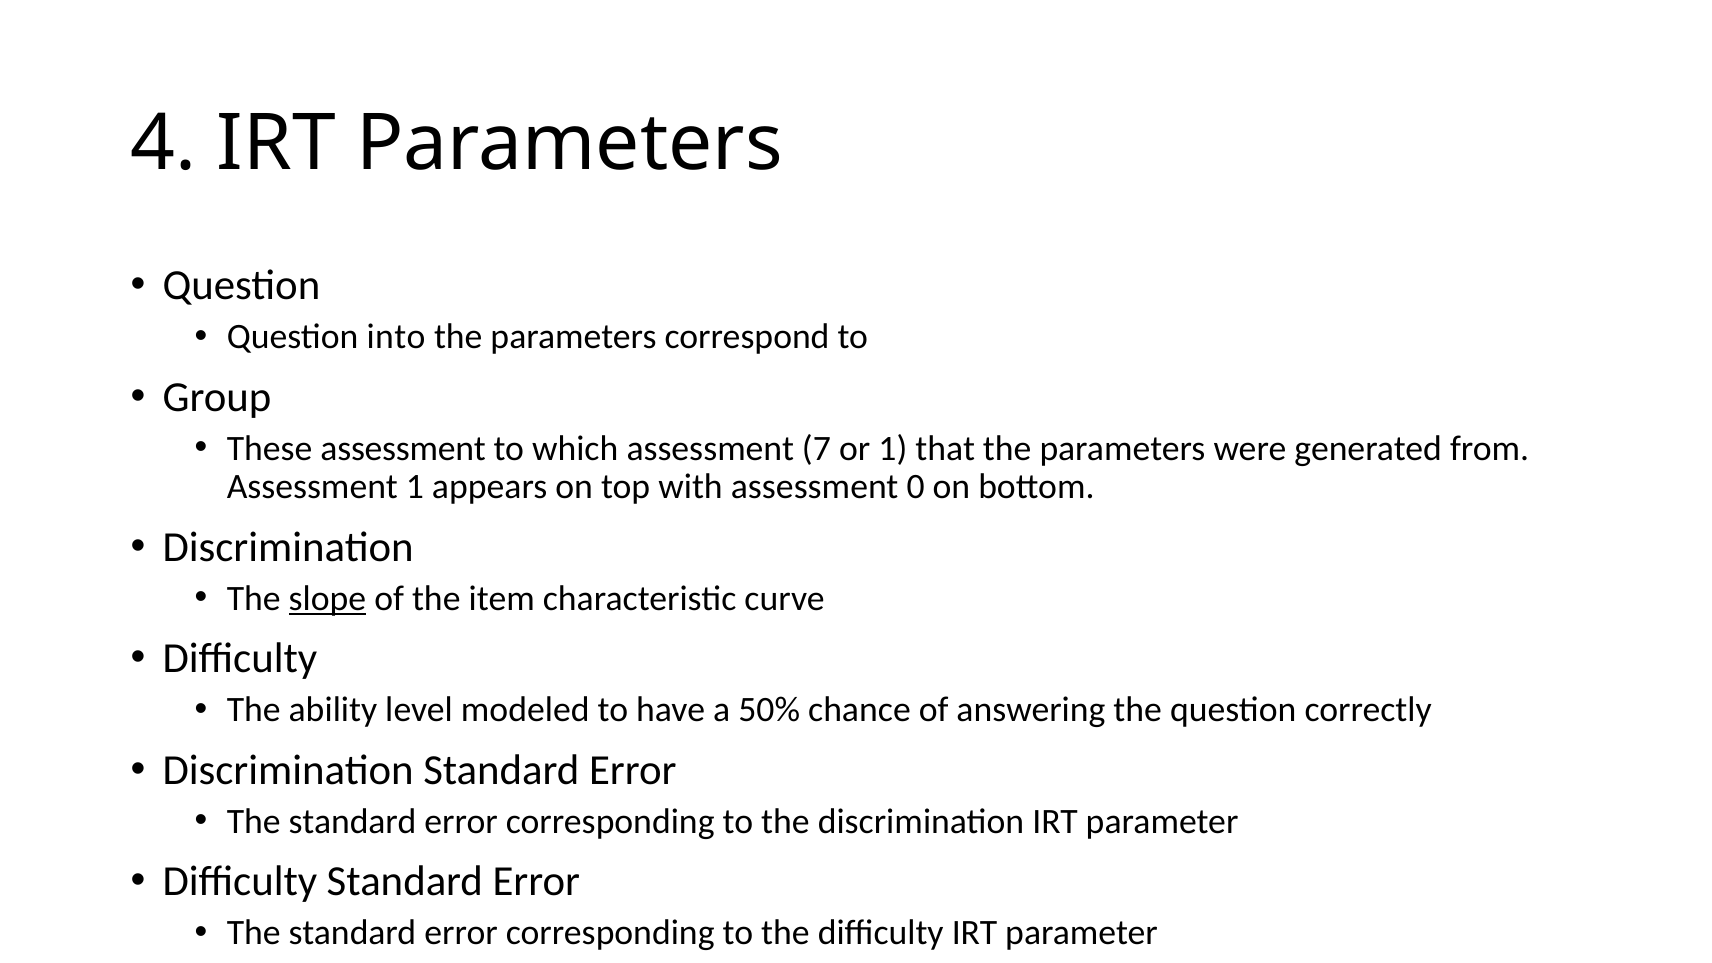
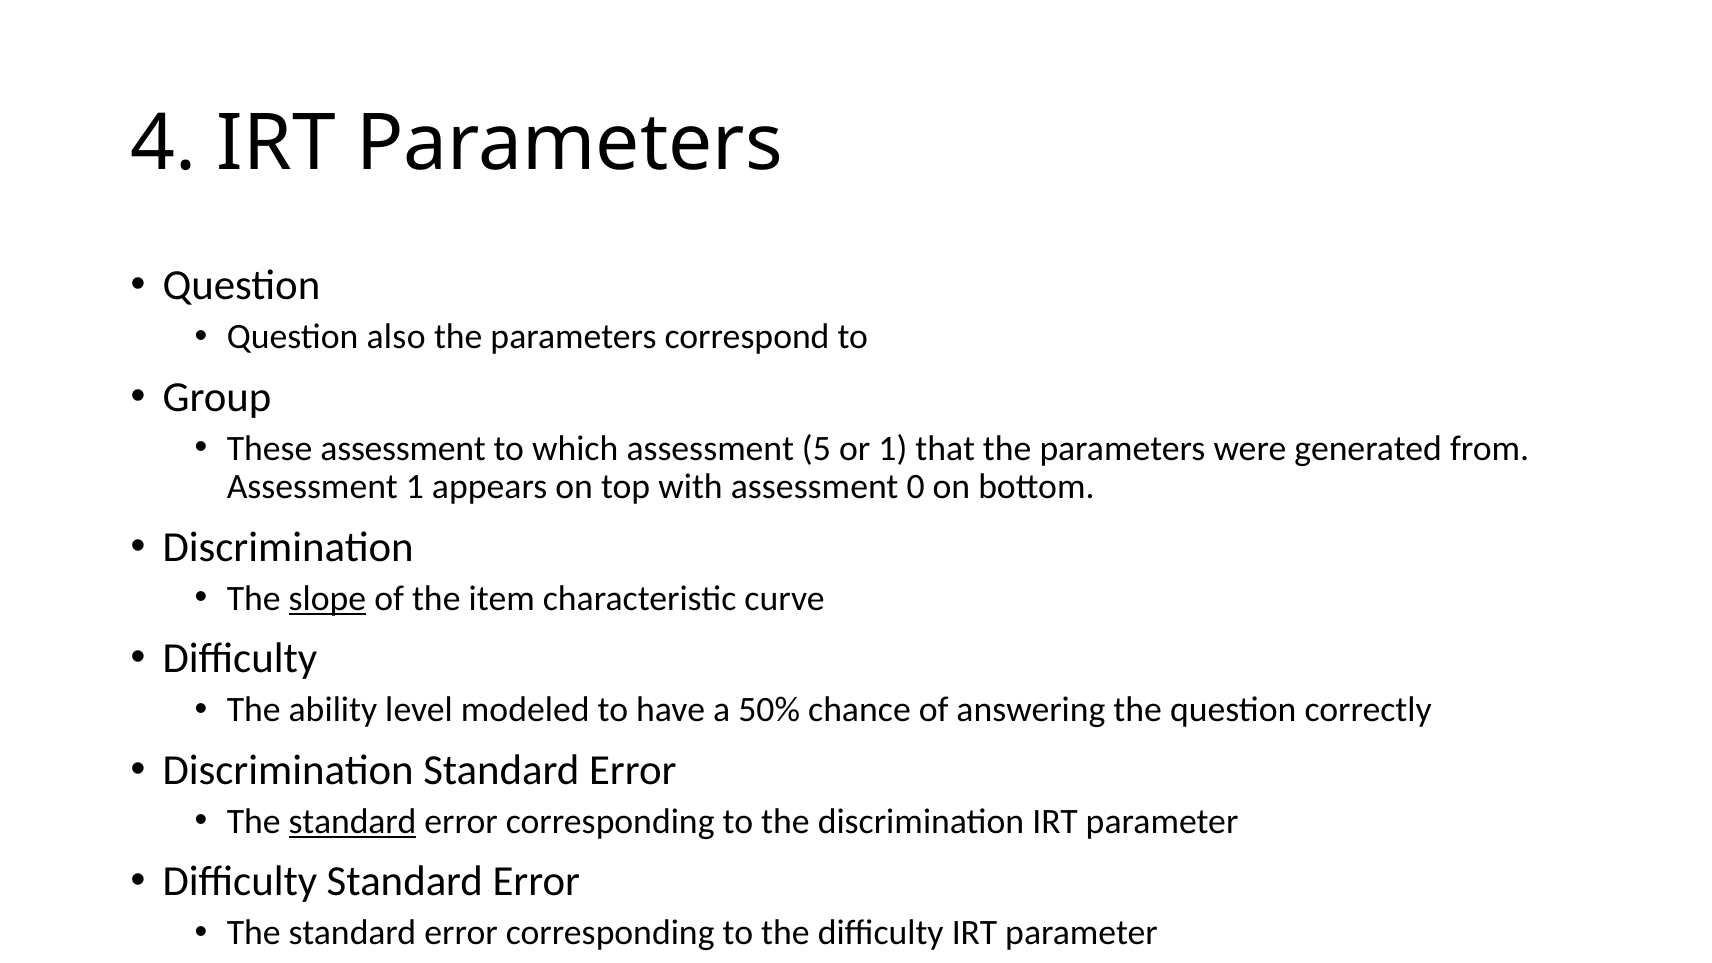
into: into -> also (396, 337)
7: 7 -> 5 (816, 448)
standard underline: none -> present (352, 821)
